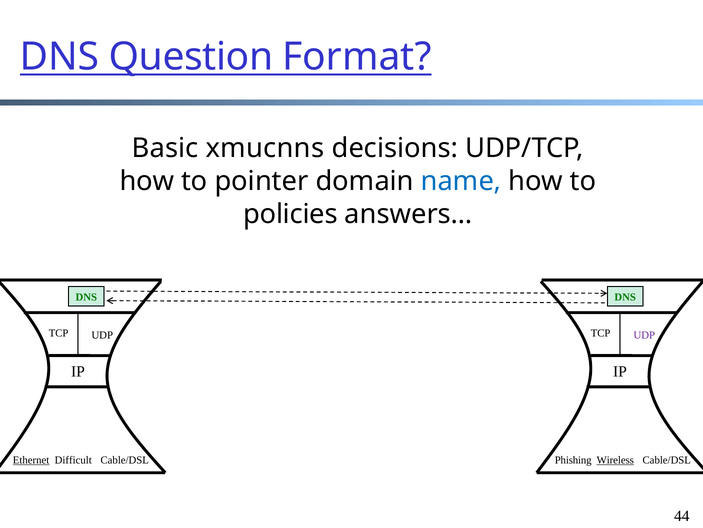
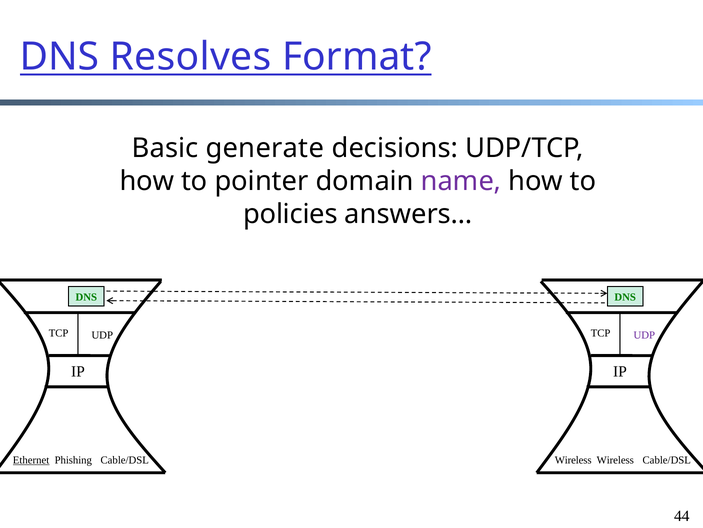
Question: Question -> Resolves (191, 57)
xmucnns: xmucnns -> generate (265, 148)
name colour: blue -> purple (461, 181)
Difficult: Difficult -> Phishing (73, 460)
Phishing: Phishing -> Wireless (573, 460)
Wireless underline: present -> none (615, 460)
